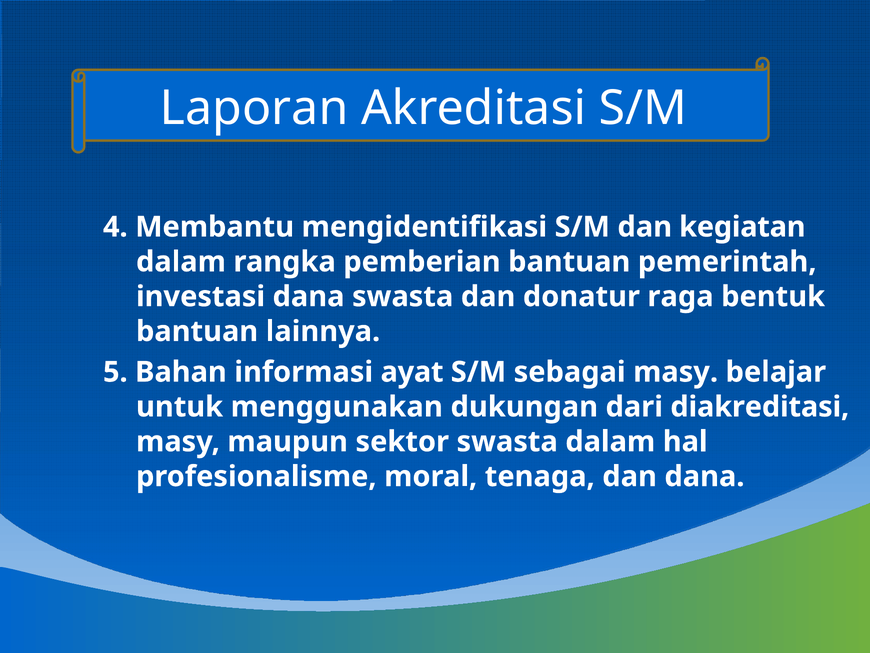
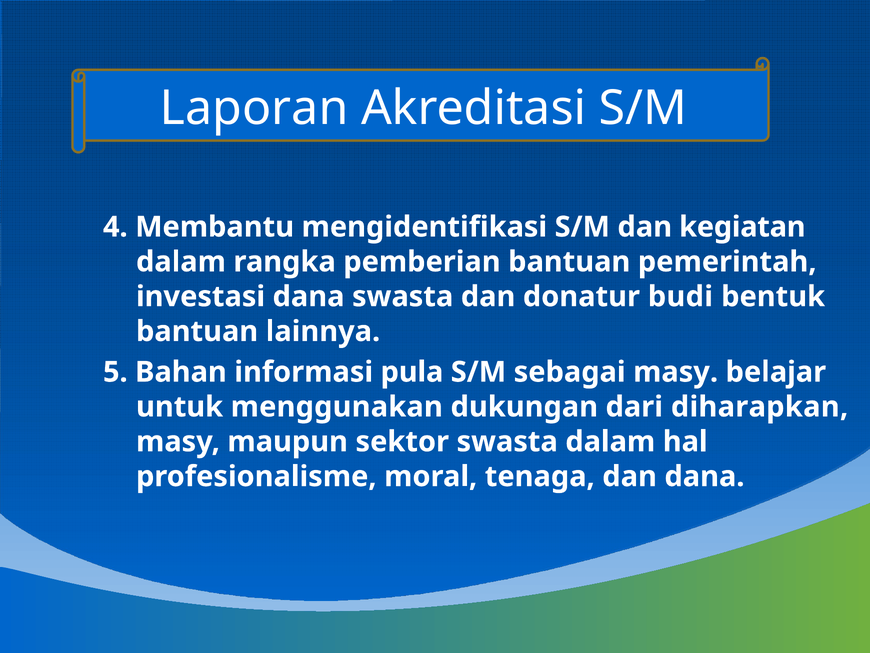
raga: raga -> budi (680, 296)
ayat: ayat -> pula (412, 372)
diakreditasi: diakreditasi -> diharapkan (760, 407)
